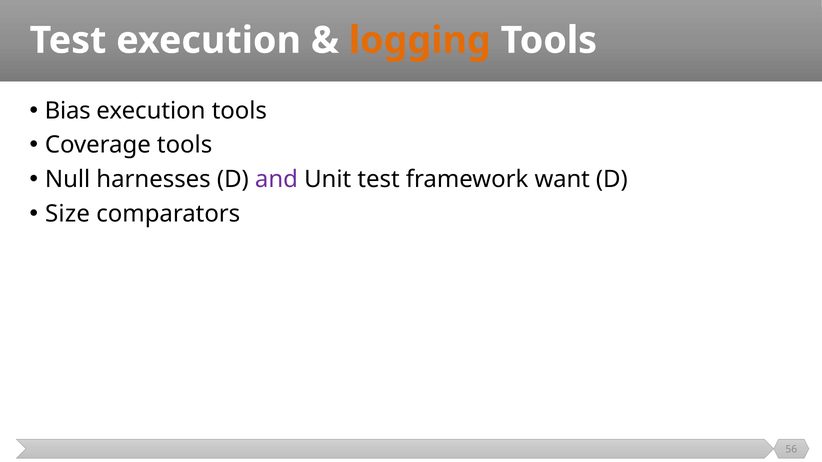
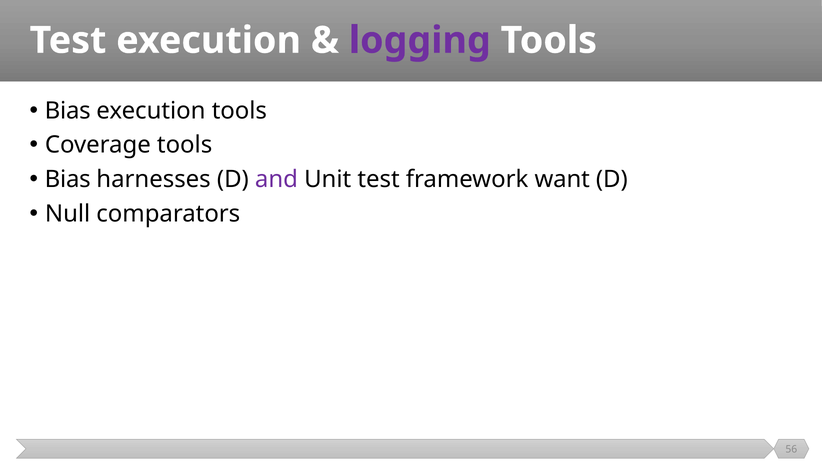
logging colour: orange -> purple (420, 40)
Null: Null -> Bias (68, 180)
Size: Size -> Null (68, 214)
